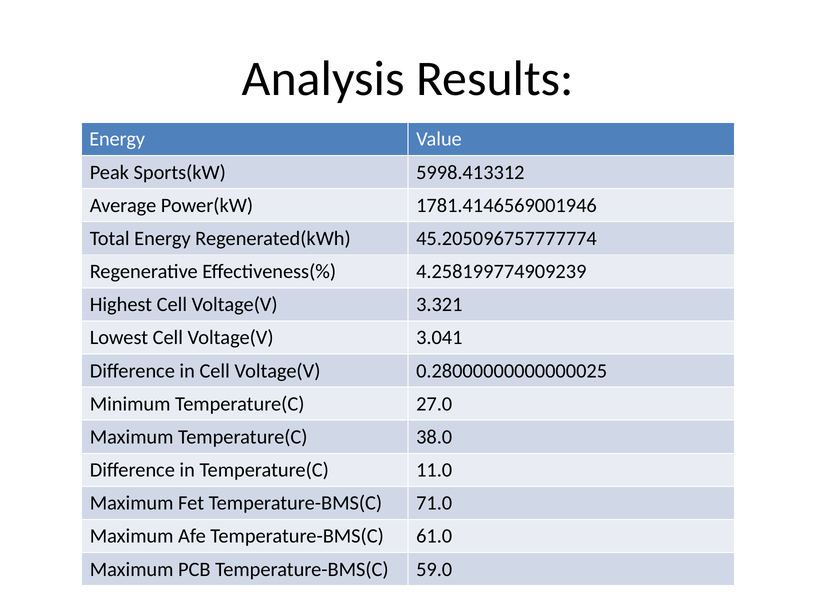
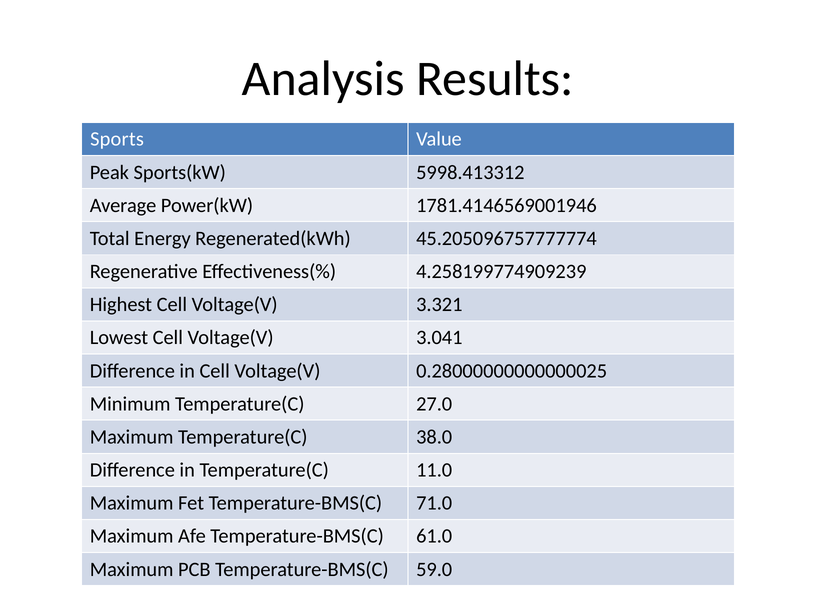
Energy: Energy -> Sports (117, 139)
